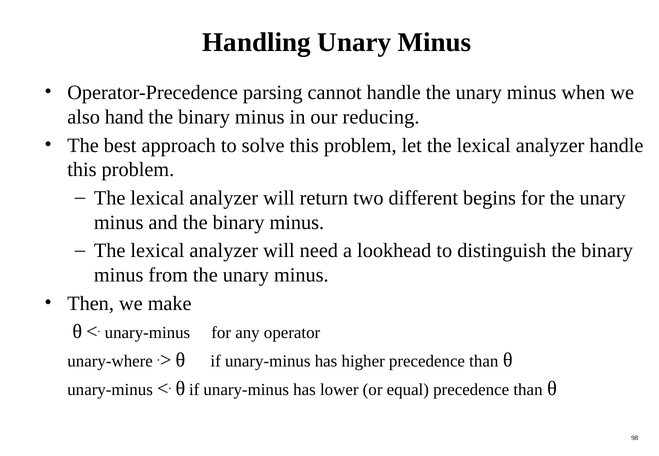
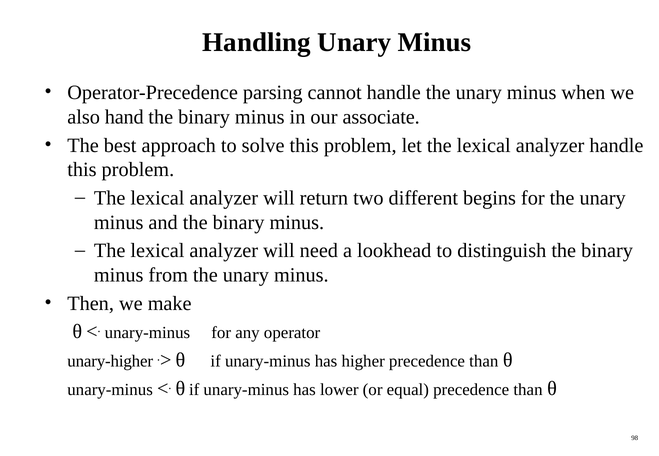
reducing: reducing -> associate (381, 117)
unary-where: unary-where -> unary-higher (110, 361)
